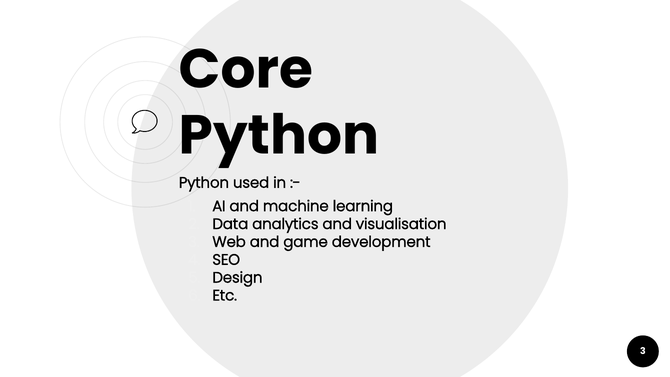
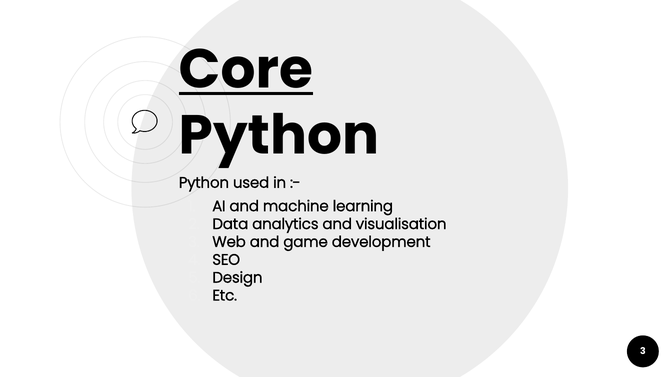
Core underline: none -> present (246, 70)
